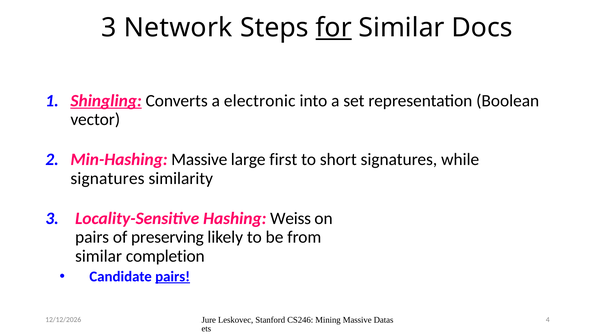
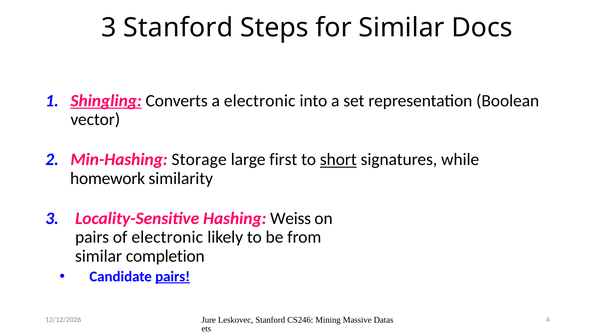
3 Network: Network -> Stanford (178, 28)
for underline: present -> none (334, 28)
Min-Hashing Massive: Massive -> Storage (199, 159)
short underline: none -> present (338, 159)
signatures: signatures -> homework (108, 178)
of preserving: preserving -> electronic (167, 237)
